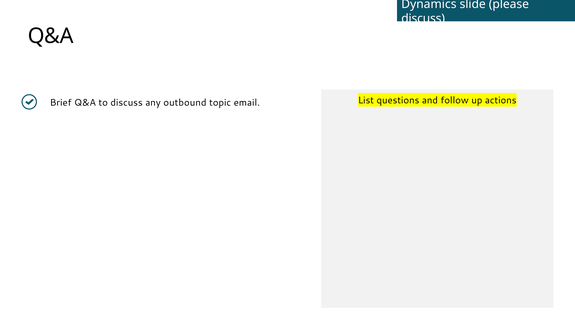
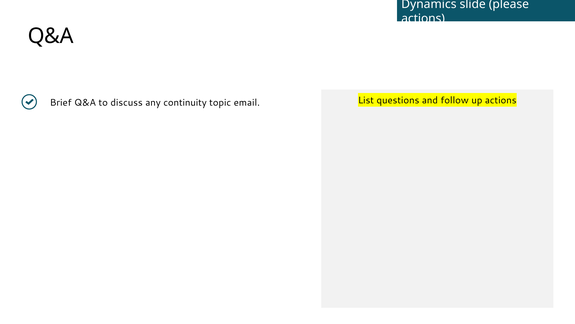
discuss: discuss -> actions (423, 18)
outbound: outbound -> continuity (185, 102)
